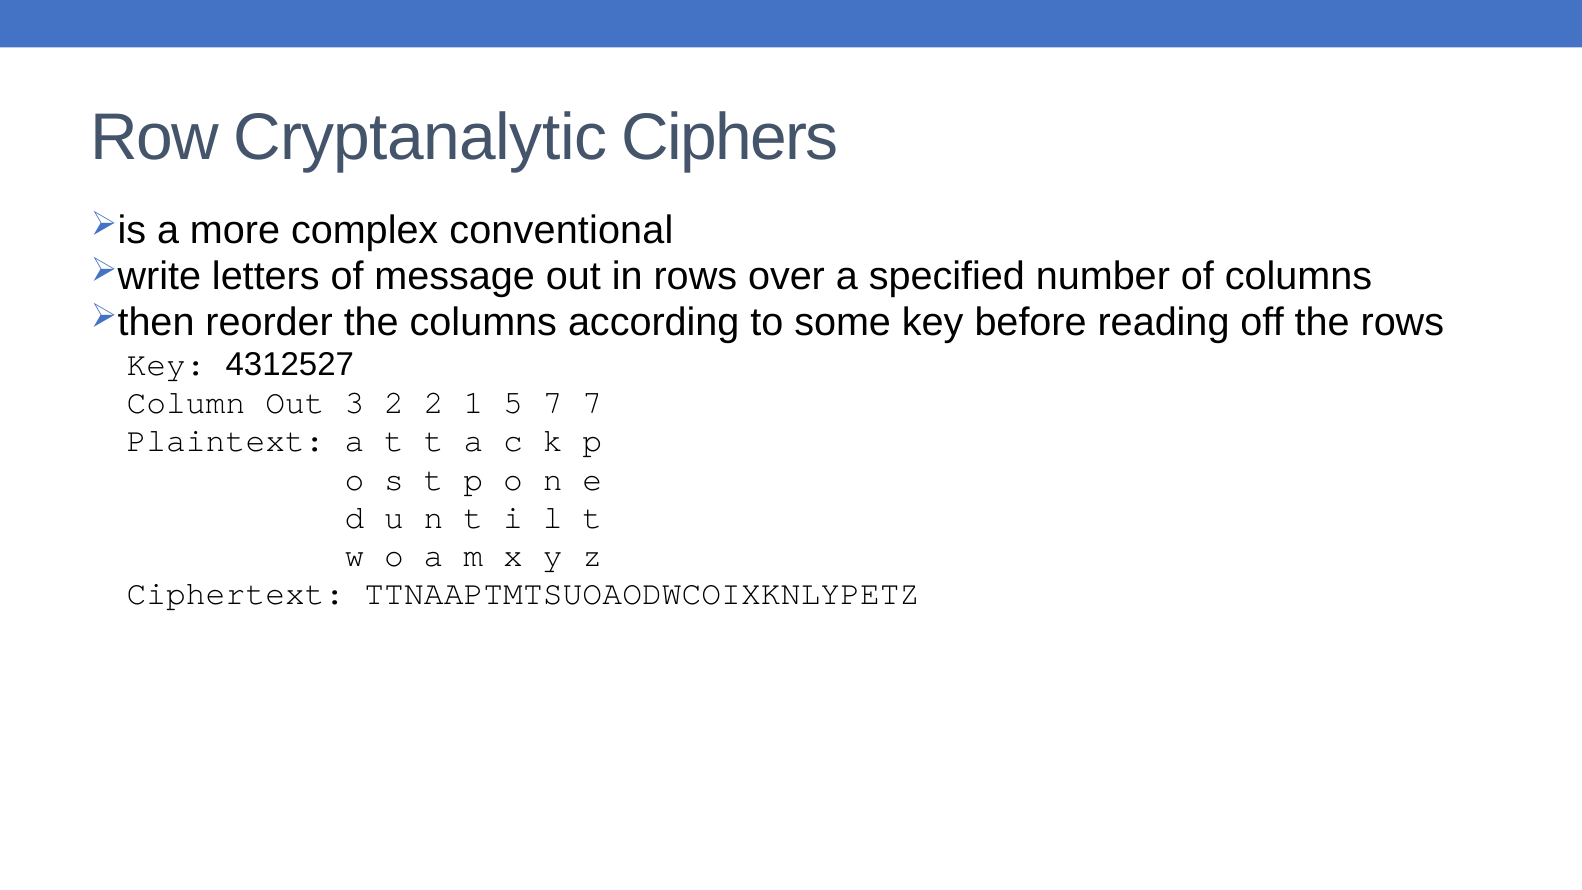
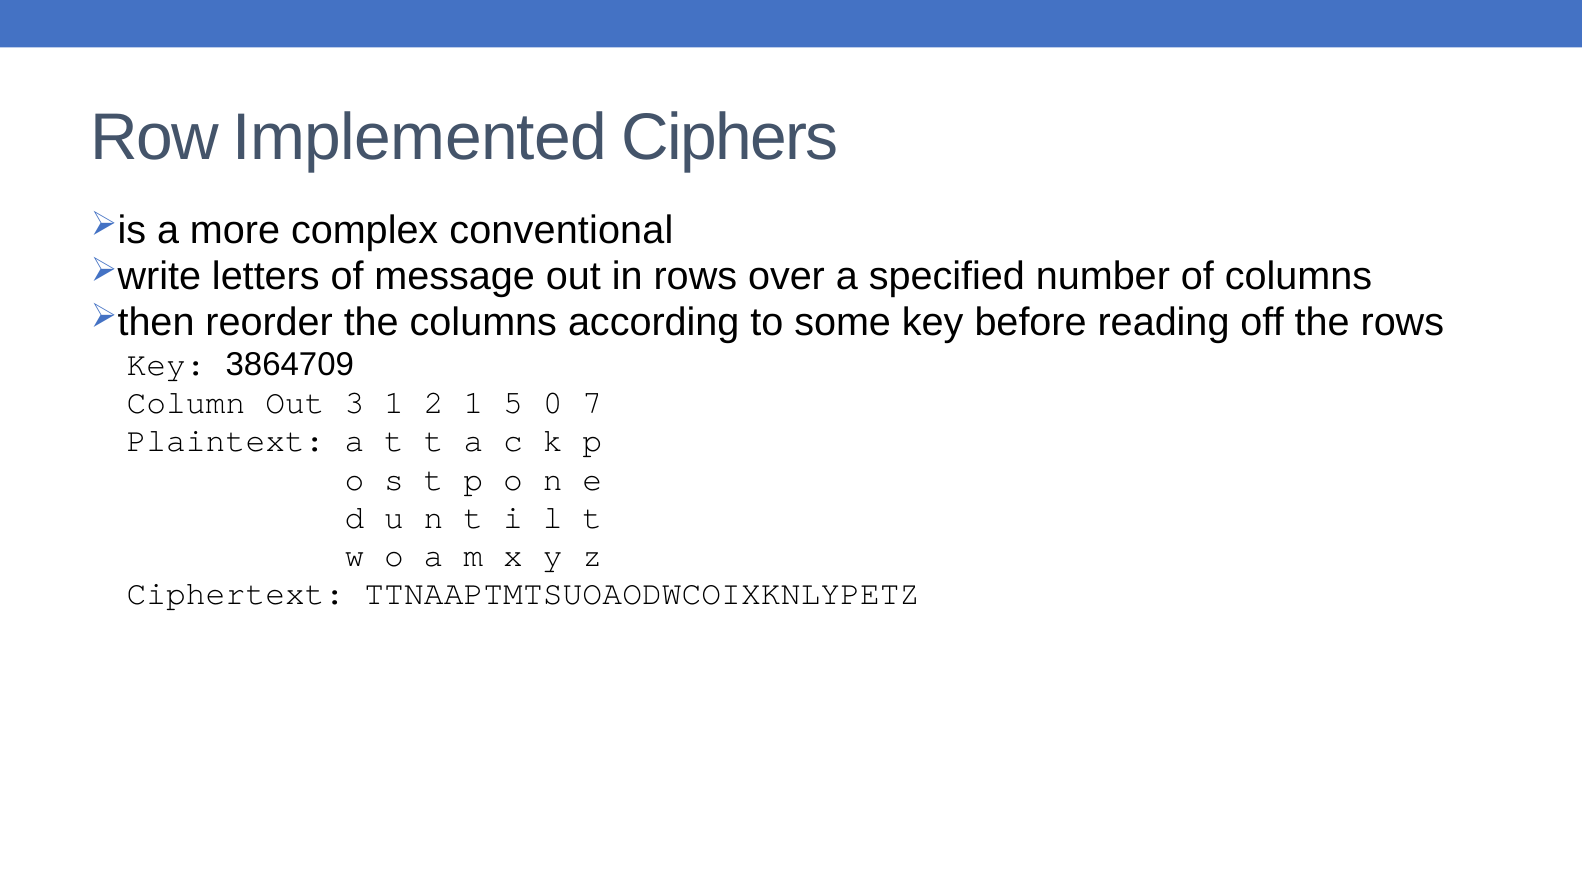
Cryptanalytic: Cryptanalytic -> Implemented (420, 138)
4312527: 4312527 -> 3864709 (290, 364)
3 2: 2 -> 1 (394, 403)
5 7: 7 -> 0 (553, 403)
